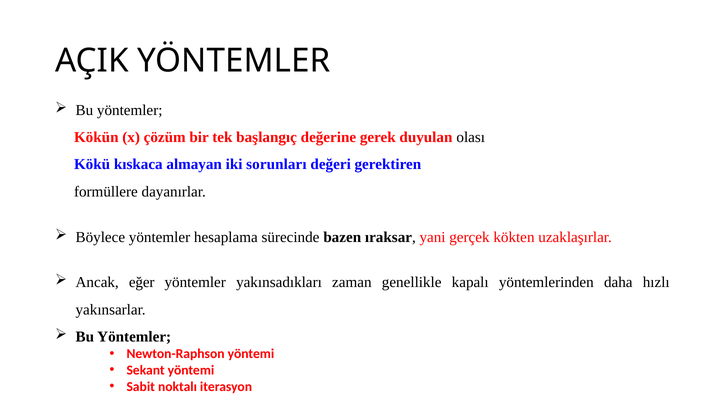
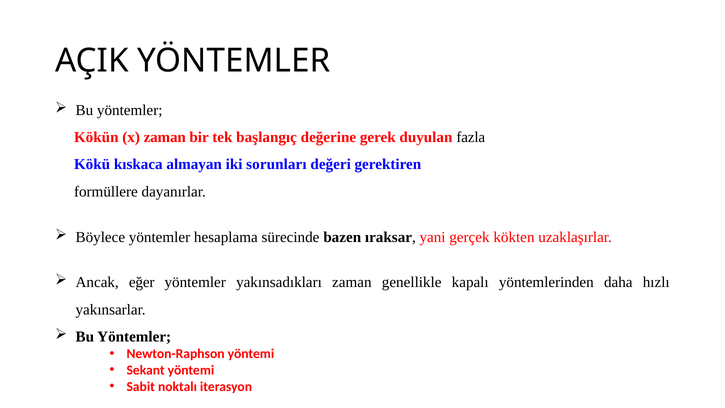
x çözüm: çözüm -> zaman (165, 137)
olası: olası -> fazla (471, 137)
